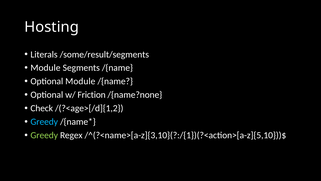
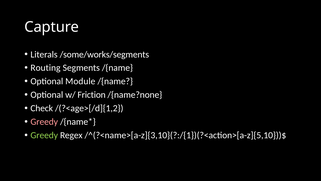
Hosting: Hosting -> Capture (52, 27)
/some/result/segments: /some/result/segments -> /some/works/segments (104, 54)
Module: Module -> Routing (46, 68)
Greedy colour: light blue -> pink (44, 122)
